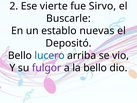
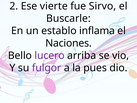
nuevas: nuevas -> inflama (97, 31)
Depositó: Depositó -> Naciones (69, 43)
lucero colour: blue -> purple (50, 55)
la bello: bello -> pues (95, 68)
